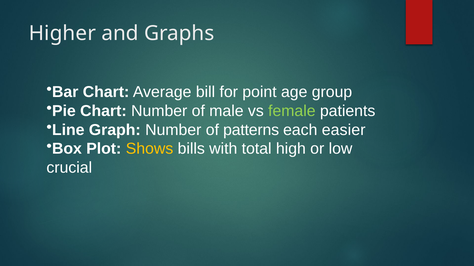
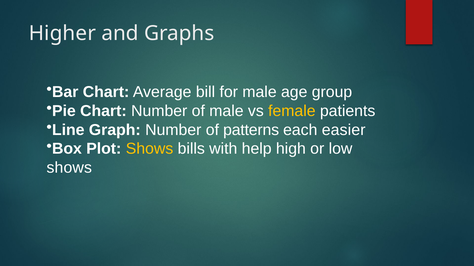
for point: point -> male (259, 92)
female colour: light green -> yellow (292, 111)
total: total -> help (257, 149)
crucial: crucial -> shows (69, 168)
